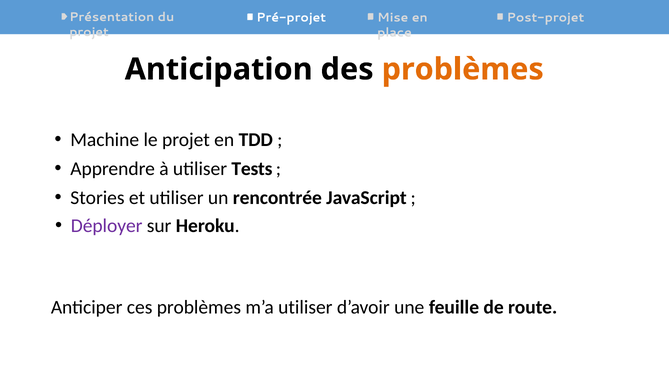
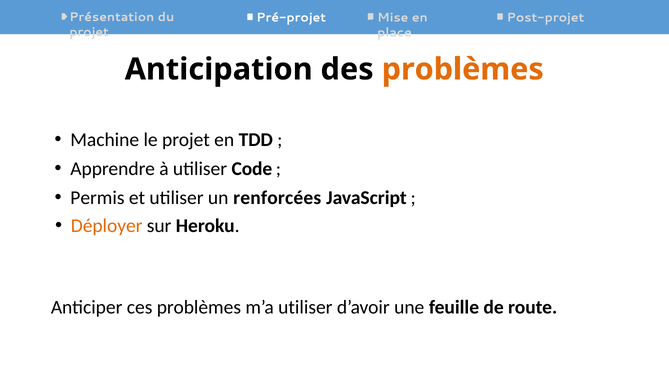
Tests: Tests -> Code (252, 169)
Stories: Stories -> Permis (97, 198)
rencontrée: rencontrée -> renforcées (277, 198)
Déployer colour: purple -> orange (107, 226)
